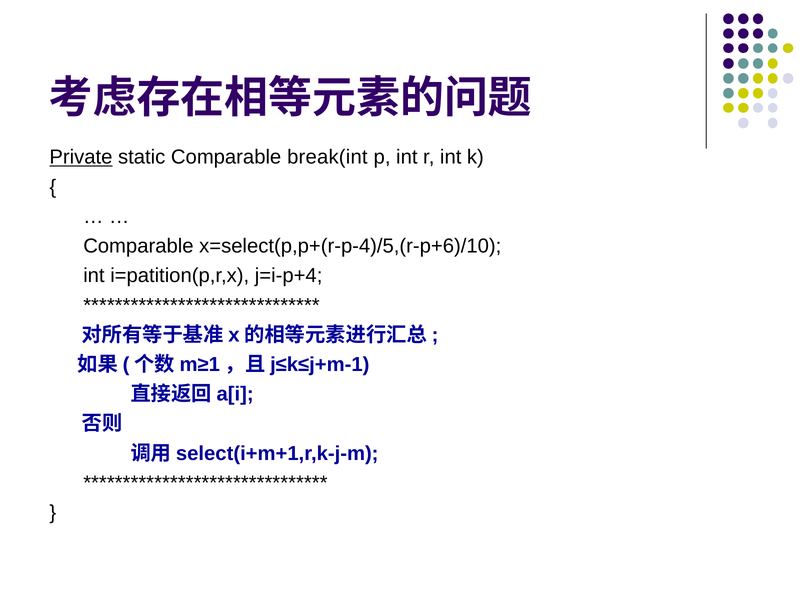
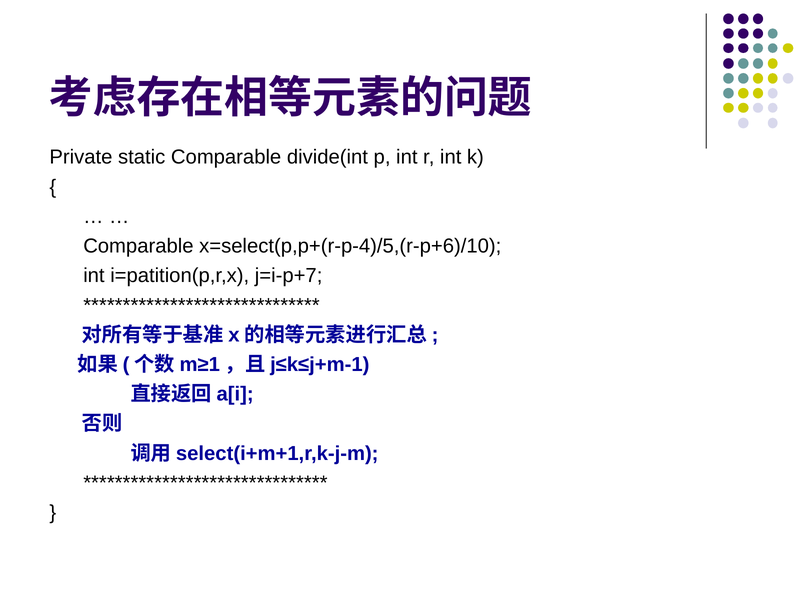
Private underline: present -> none (81, 157)
break(int: break(int -> divide(int (327, 157)
j=i-p+4: j=i-p+4 -> j=i-p+7 (289, 276)
